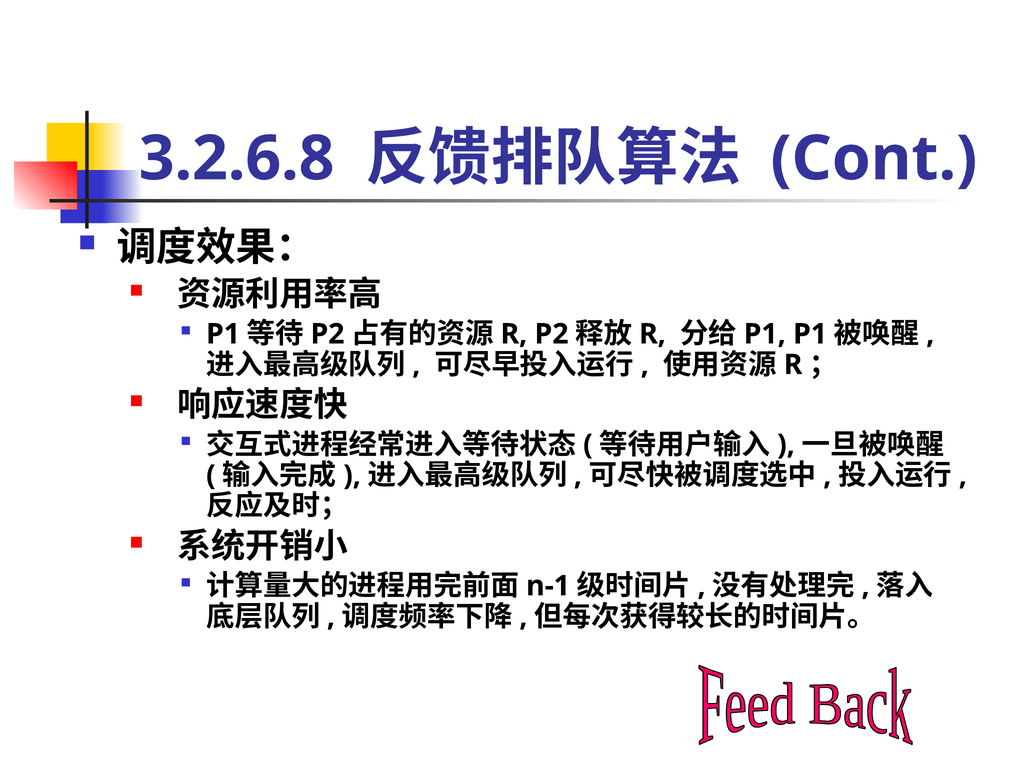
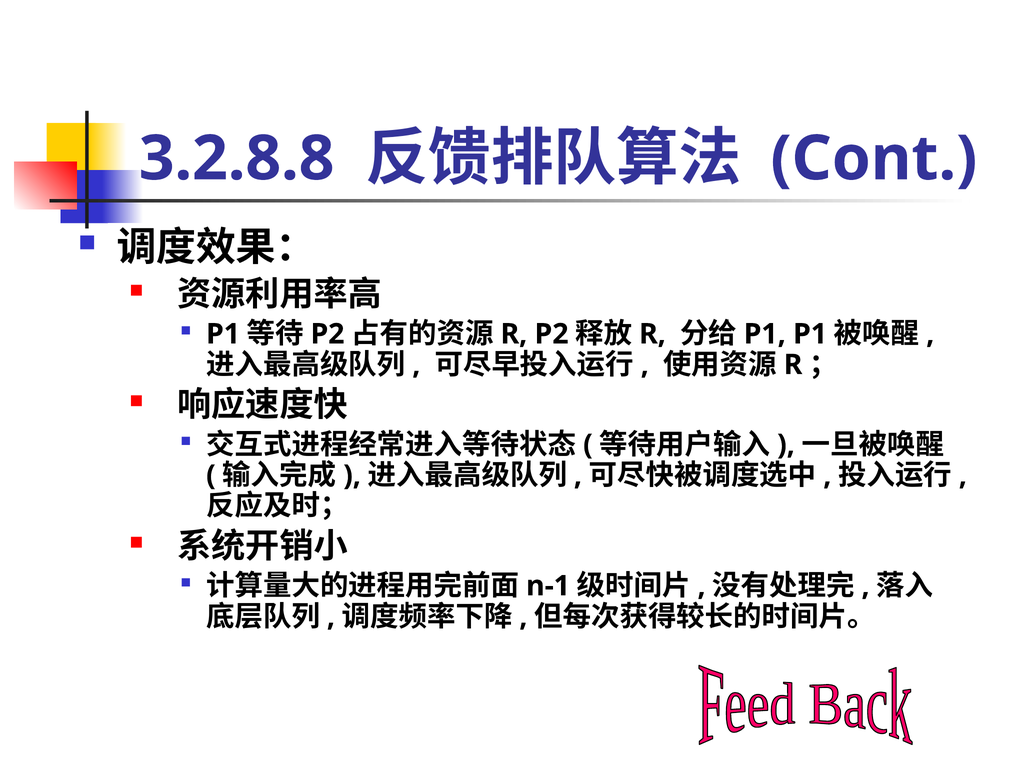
3.2.6.8: 3.2.6.8 -> 3.2.8.8 (237, 159)
